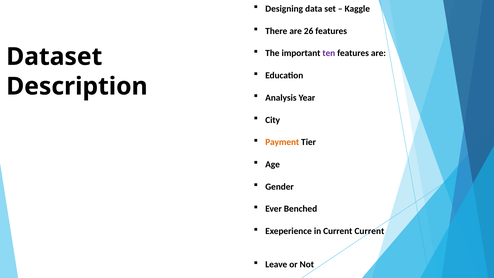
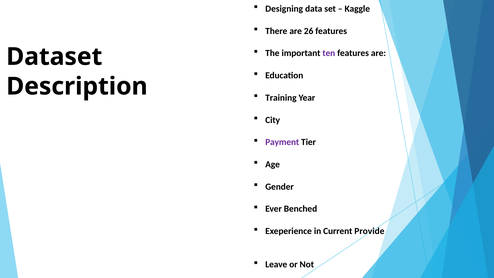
Analysis: Analysis -> Training (281, 98)
Payment colour: orange -> purple (282, 142)
Current Current: Current -> Provide (369, 231)
